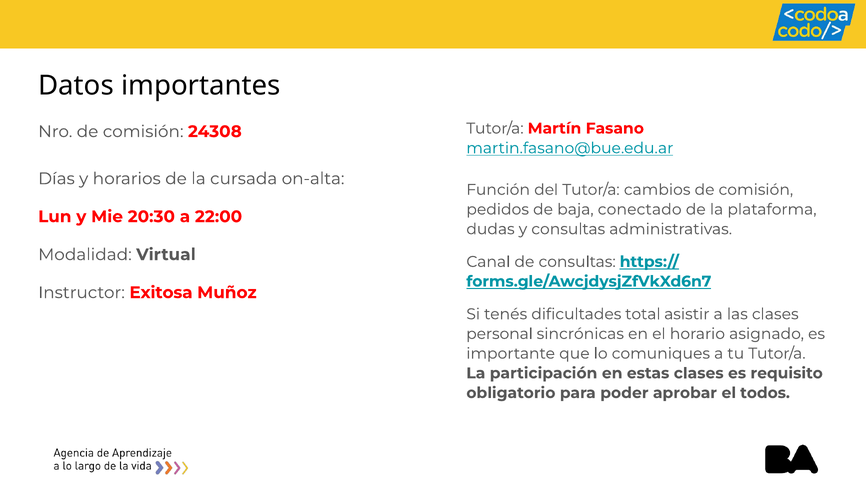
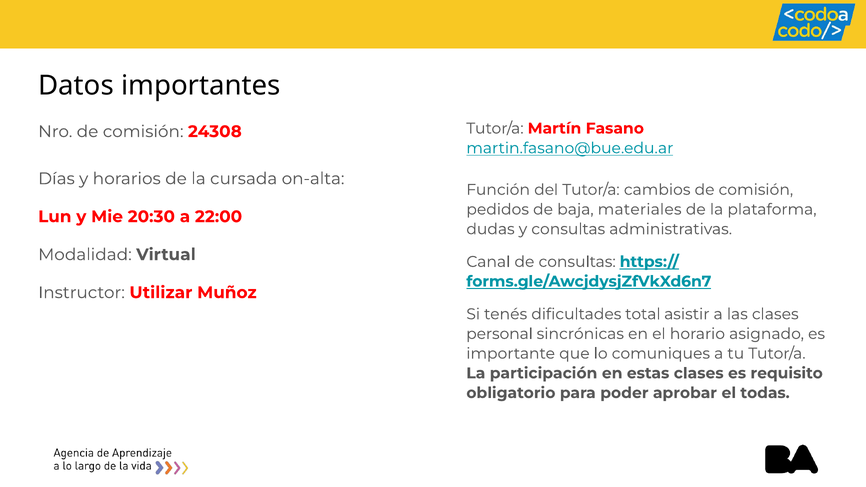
conectado: conectado -> materiales (640, 209)
Exitosa: Exitosa -> Utilizar (161, 293)
todos: todos -> todas (765, 393)
